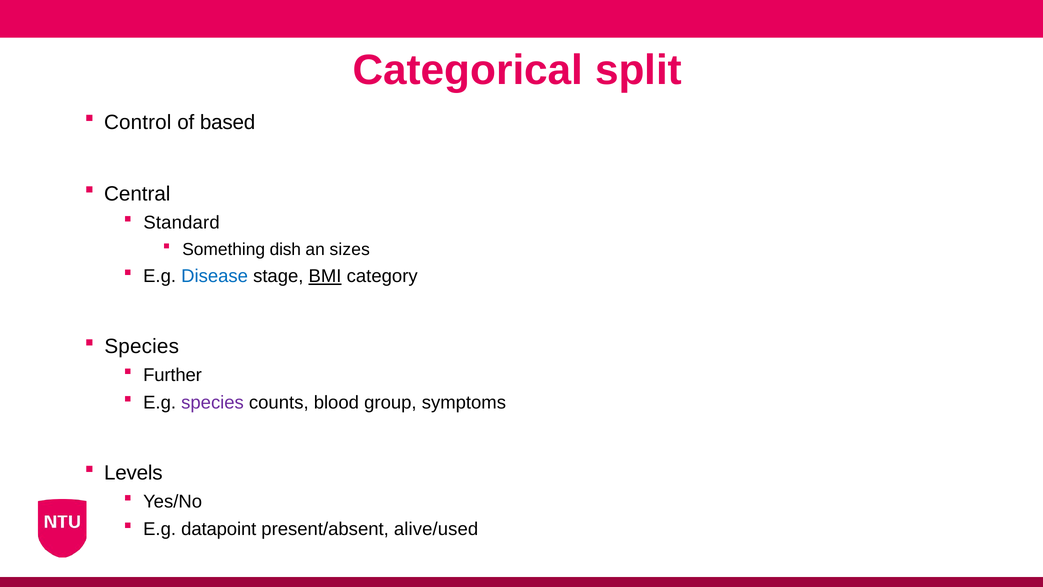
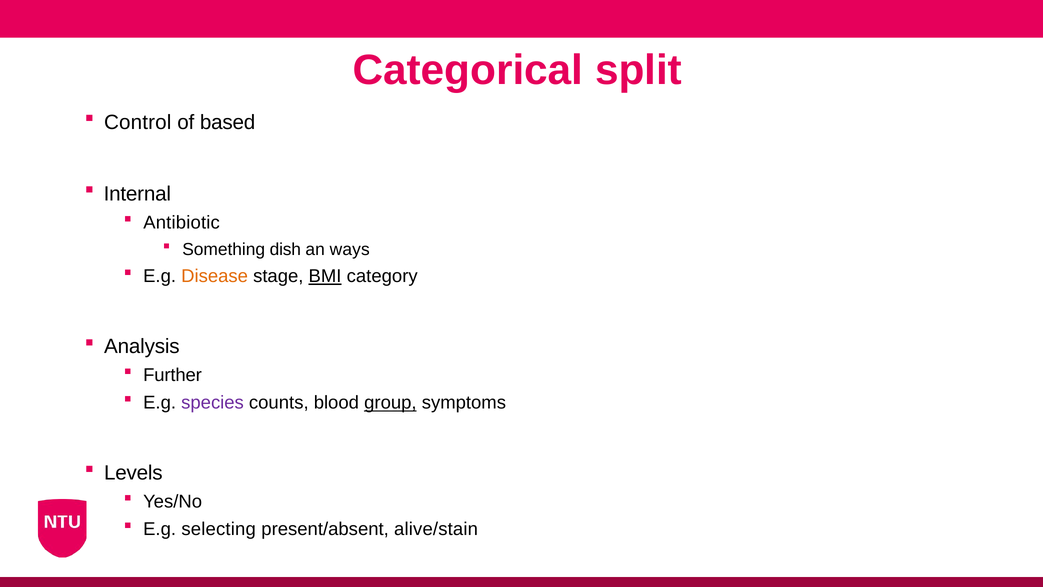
Central: Central -> Internal (137, 194)
Standard: Standard -> Antibiotic (182, 222)
sizes: sizes -> ways (350, 249)
Disease colour: blue -> orange (215, 276)
Species: Species -> Analysis (142, 346)
group underline: none -> present (390, 403)
datapoint: datapoint -> selecting (219, 529)
alive/used: alive/used -> alive/stain (436, 529)
